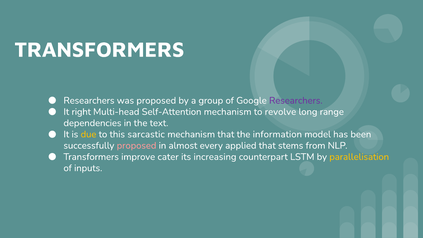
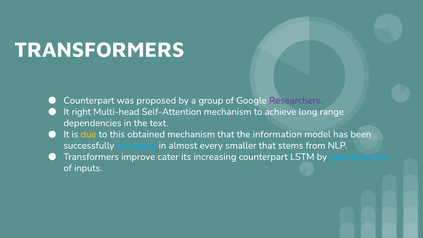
Researchers: Researchers -> Counterpart (89, 100)
revolve: revolve -> achieve (281, 112)
sarcastic: sarcastic -> obtained (146, 134)
proposed colour: pink -> light blue (137, 145)
applied: applied -> smaller (241, 145)
parallelisation colour: yellow -> light blue (359, 157)
